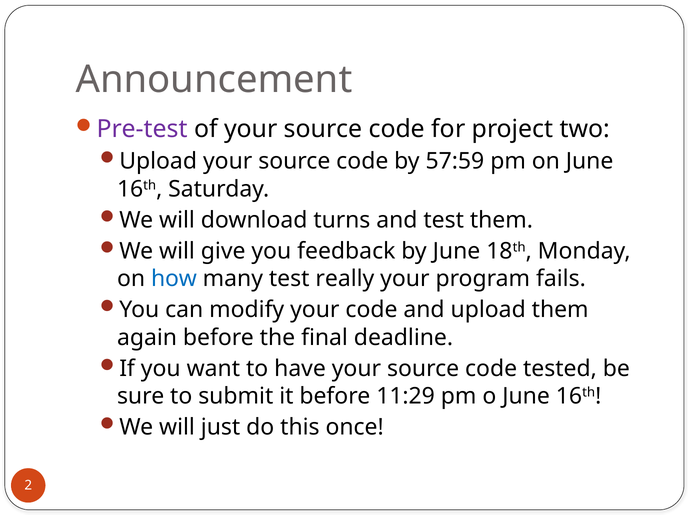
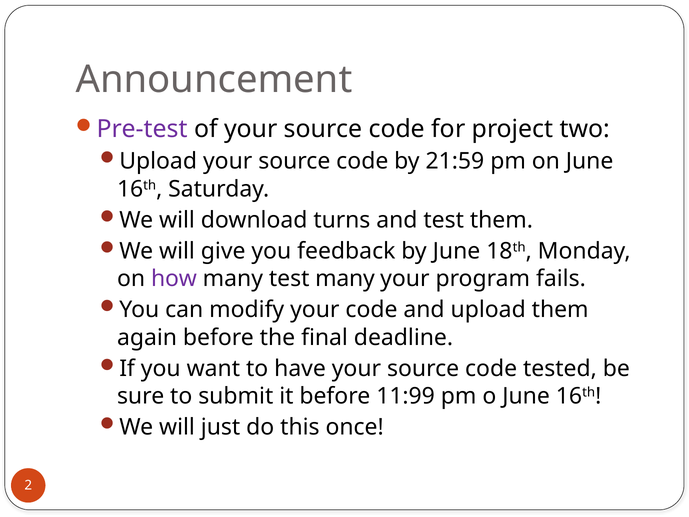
57:59: 57:59 -> 21:59 (455, 161)
how colour: blue -> purple (174, 279)
test really: really -> many (345, 279)
11:29: 11:29 -> 11:99 (406, 396)
